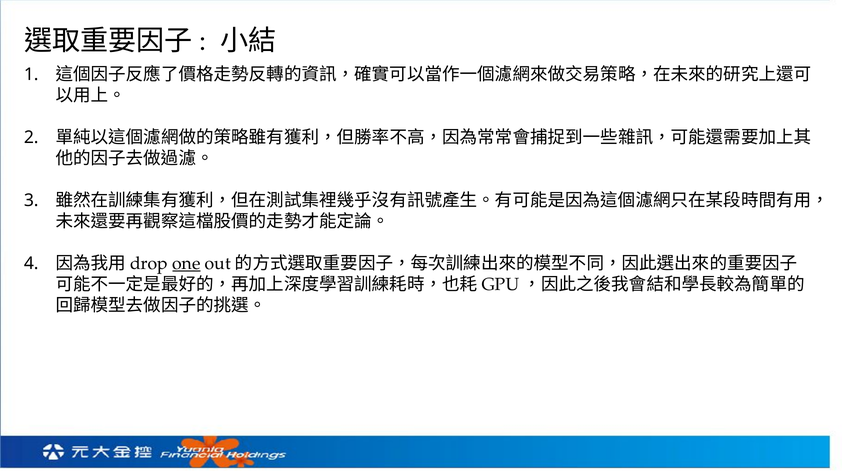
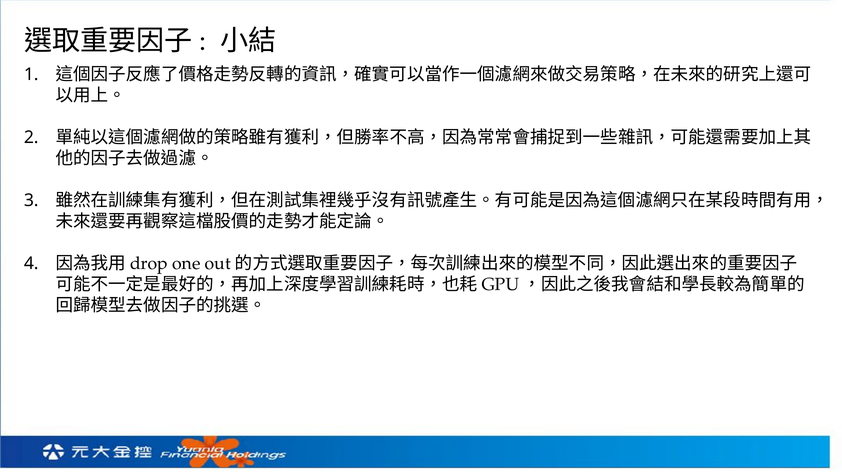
one underline: present -> none (186, 264)
